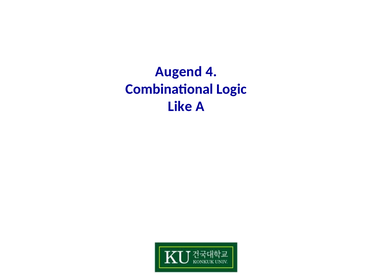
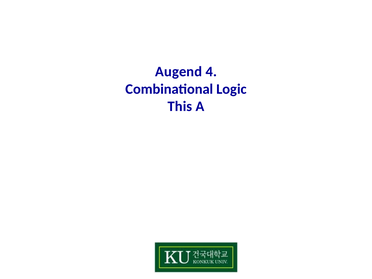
Like: Like -> This (180, 106)
